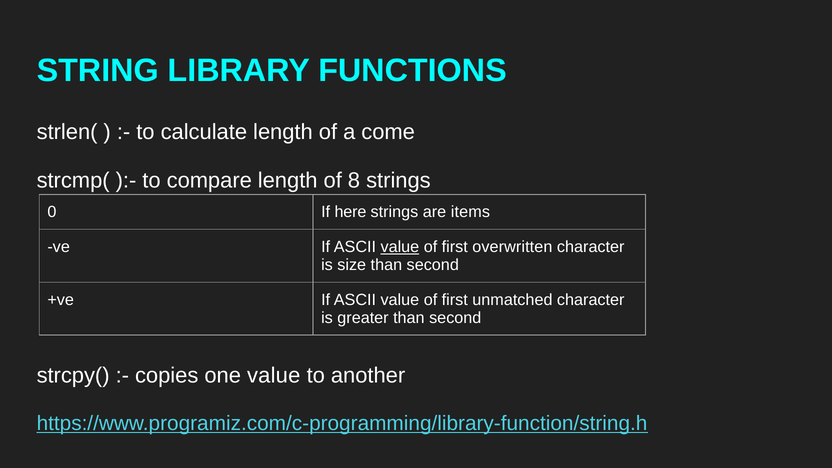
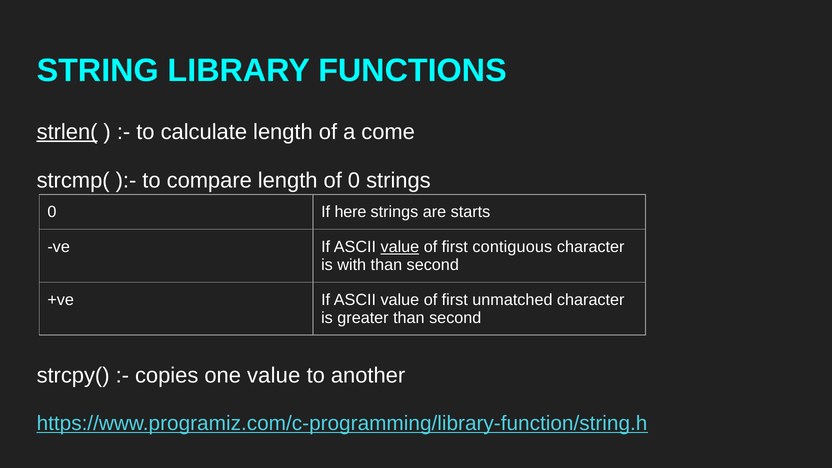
strlen( underline: none -> present (67, 132)
of 8: 8 -> 0 (354, 181)
items: items -> starts (471, 212)
overwritten: overwritten -> contiguous (512, 247)
size: size -> with (352, 265)
